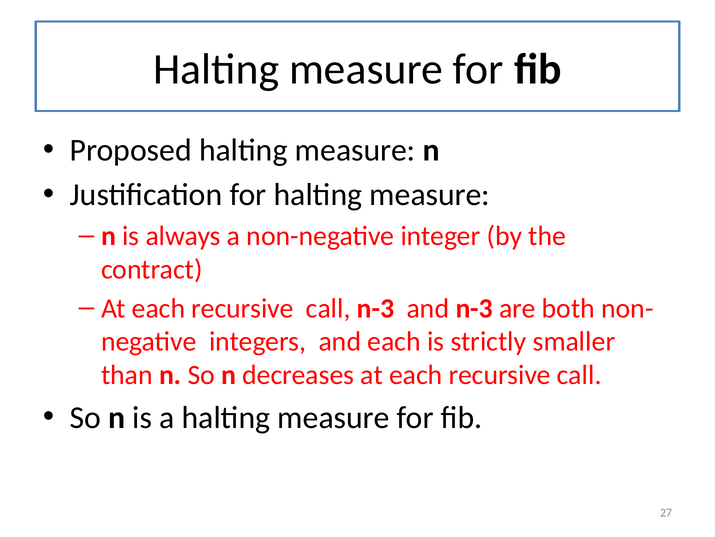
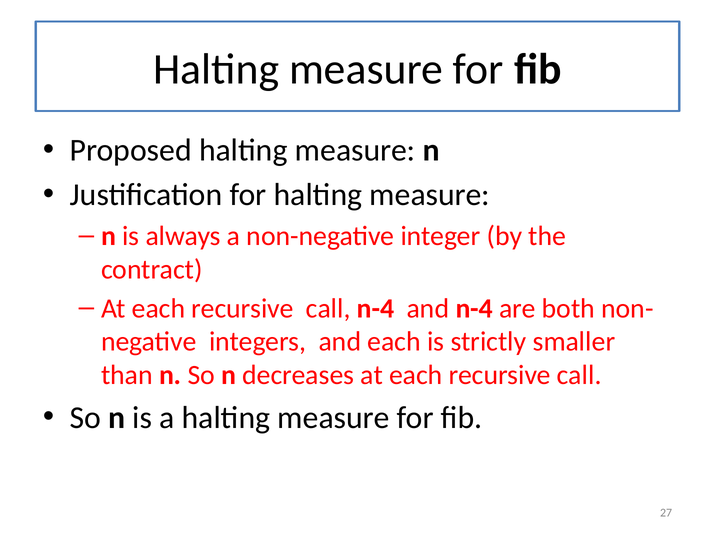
call n-3: n-3 -> n-4 (376, 308)
and n-3: n-3 -> n-4 (474, 308)
